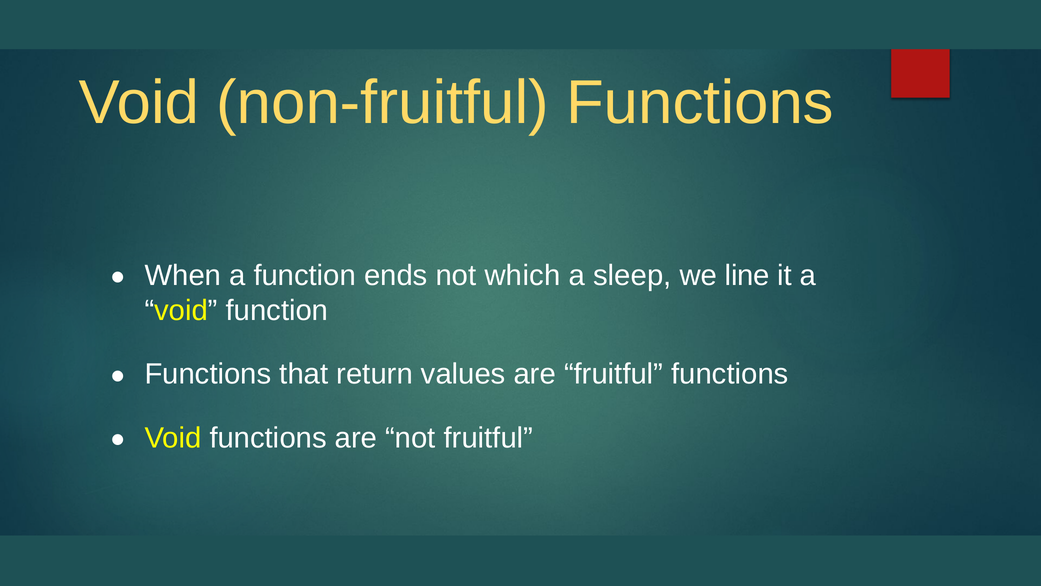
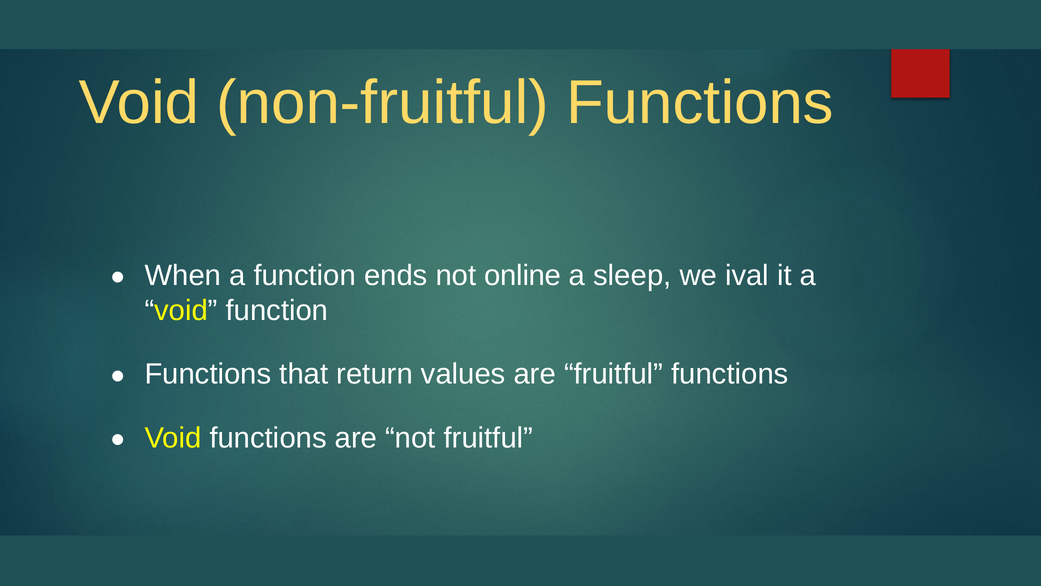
which: which -> online (523, 275)
line: line -> ival (747, 275)
